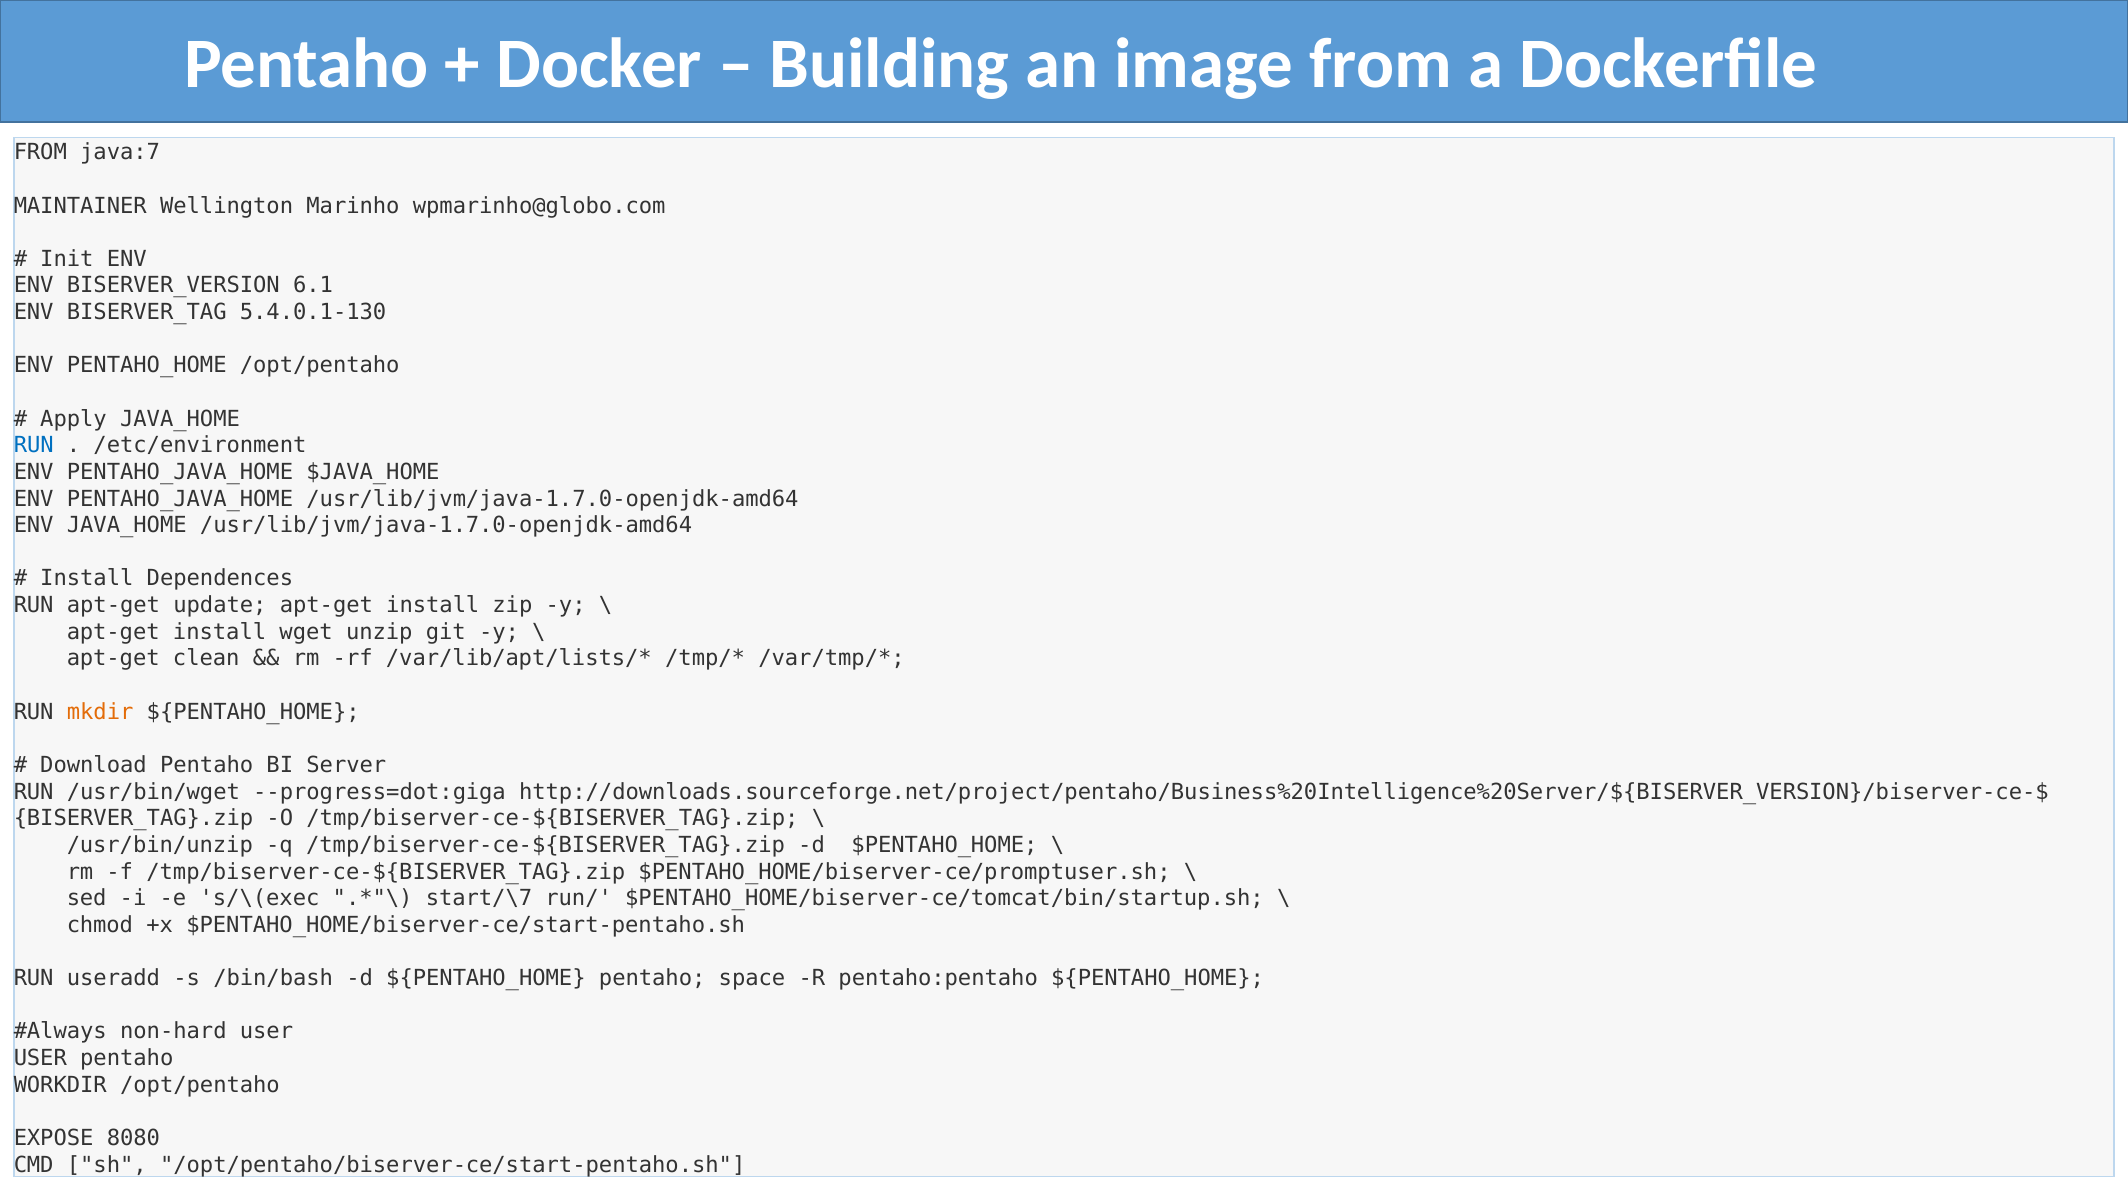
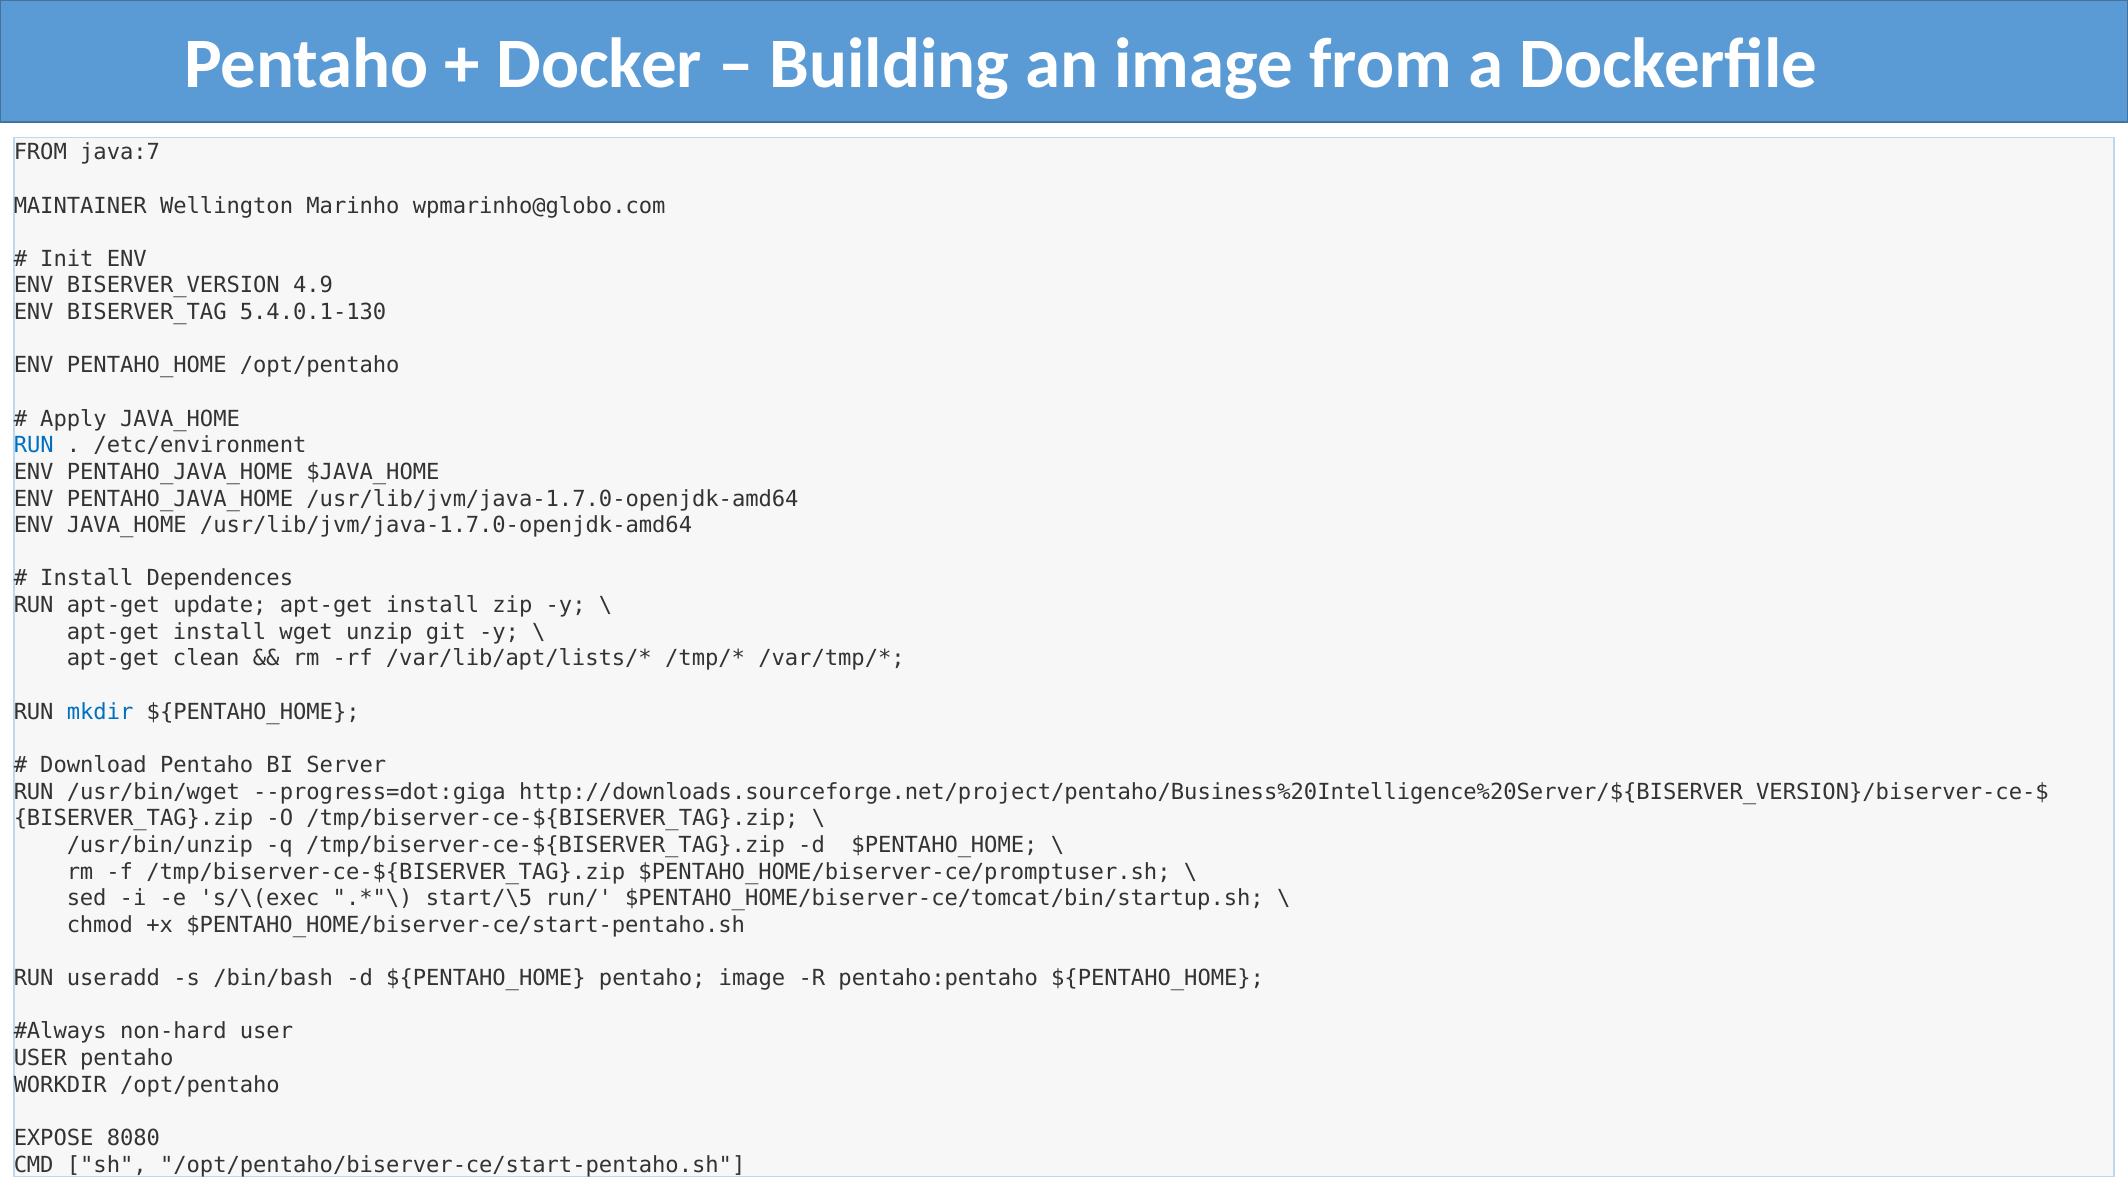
6.1: 6.1 -> 4.9 (313, 286)
mkdir colour: orange -> blue (100, 712)
start/\7: start/\7 -> start/\5 (479, 898)
pentaho space: space -> image (752, 978)
